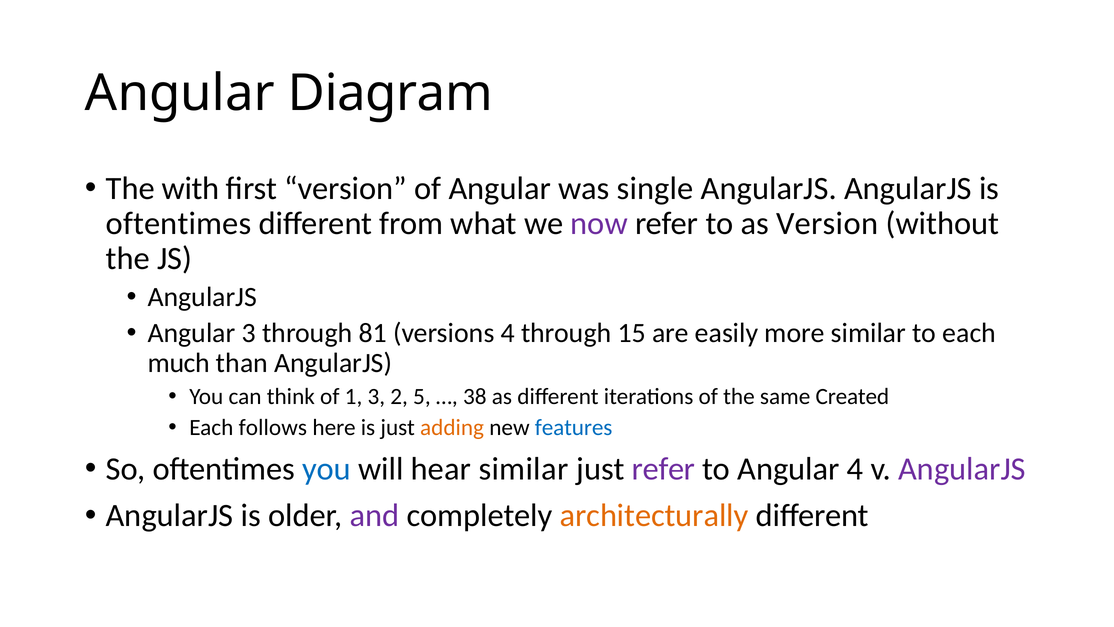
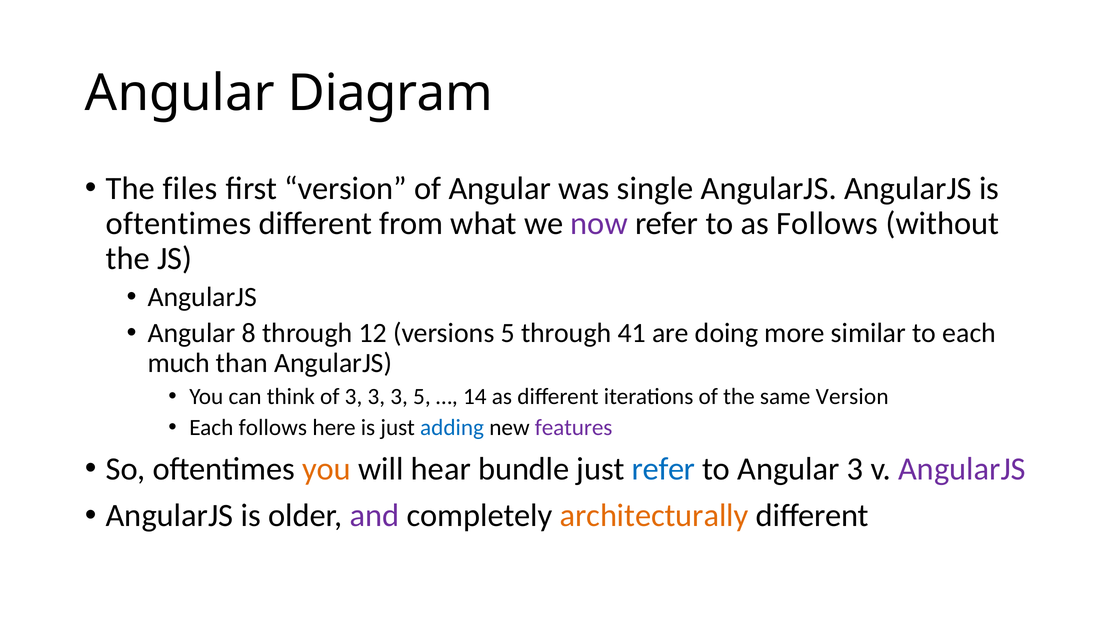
with: with -> files (190, 188)
as Version: Version -> Follows (827, 223)
Angular 3: 3 -> 8 (249, 333)
81: 81 -> 12 (373, 333)
versions 4: 4 -> 5 (508, 333)
15: 15 -> 41 (632, 333)
easily: easily -> doing (727, 333)
of 1: 1 -> 3 (354, 396)
2: 2 -> 3 (399, 396)
38: 38 -> 14 (475, 396)
same Created: Created -> Version (852, 396)
adding colour: orange -> blue (452, 427)
features colour: blue -> purple (574, 427)
you colour: blue -> orange (327, 469)
hear similar: similar -> bundle (524, 469)
refer colour: purple -> blue (664, 469)
Angular 4: 4 -> 3 (855, 469)
